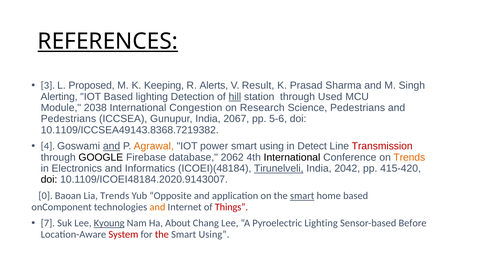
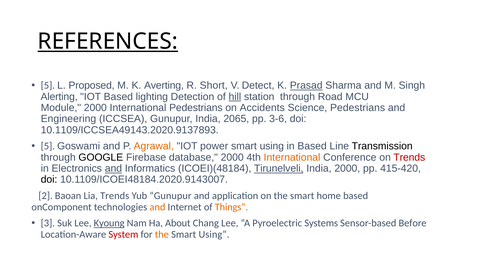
3: 3 -> 5 (48, 85)
Keeping: Keeping -> Averting (164, 85)
Alerts: Alerts -> Short (214, 85)
Result: Result -> Detect (258, 85)
Prasad underline: none -> present (306, 85)
Used: Used -> Road (330, 97)
Module 2038: 2038 -> 2000 (95, 108)
International Congestion: Congestion -> Pedestrians (196, 108)
Research: Research -> Accidents (262, 108)
Pedestrians: Pedestrians -> Engineering (68, 119)
2067: 2067 -> 2065 (236, 119)
5-6: 5-6 -> 3-6 (278, 119)
10.1109/ICCSEA49143.8368.7219382: 10.1109/ICCSEA49143.8368.7219382 -> 10.1109/ICCSEA49143.2020.9137893 (130, 130)
4: 4 -> 5 (48, 146)
and underline: present -> none (112, 146)
in Detect: Detect -> Based (312, 146)
Transmission colour: red -> black (382, 146)
database 2062: 2062 -> 2000 (232, 157)
International colour: black -> orange (292, 157)
Trends colour: orange -> red (409, 157)
and underline: none -> present (113, 168)
India 2042: 2042 -> 2000 (347, 168)
0: 0 -> 2 (46, 196)
Yub Opposite: Opposite -> Gunupur (170, 196)
smart underline: present -> none (302, 196)
Things colour: red -> orange (231, 207)
7: 7 -> 3 (48, 223)
Pyroelectric Lighting: Lighting -> Systems (321, 223)
the colour: red -> orange (162, 234)
